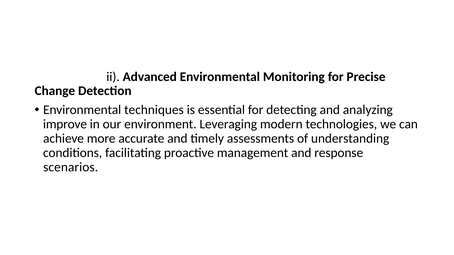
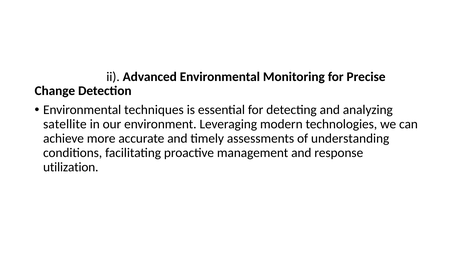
improve: improve -> satellite (65, 124)
scenarios: scenarios -> utilization (71, 167)
